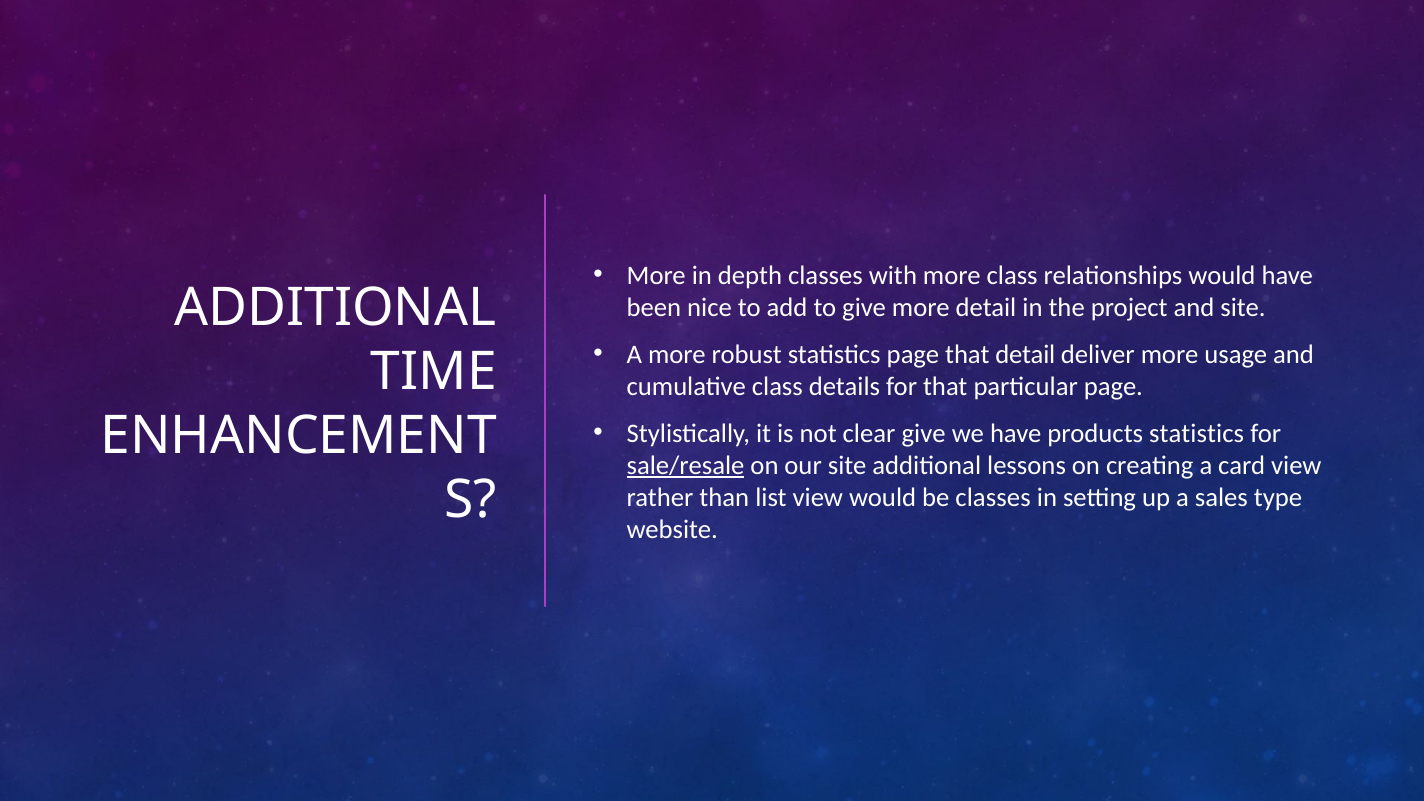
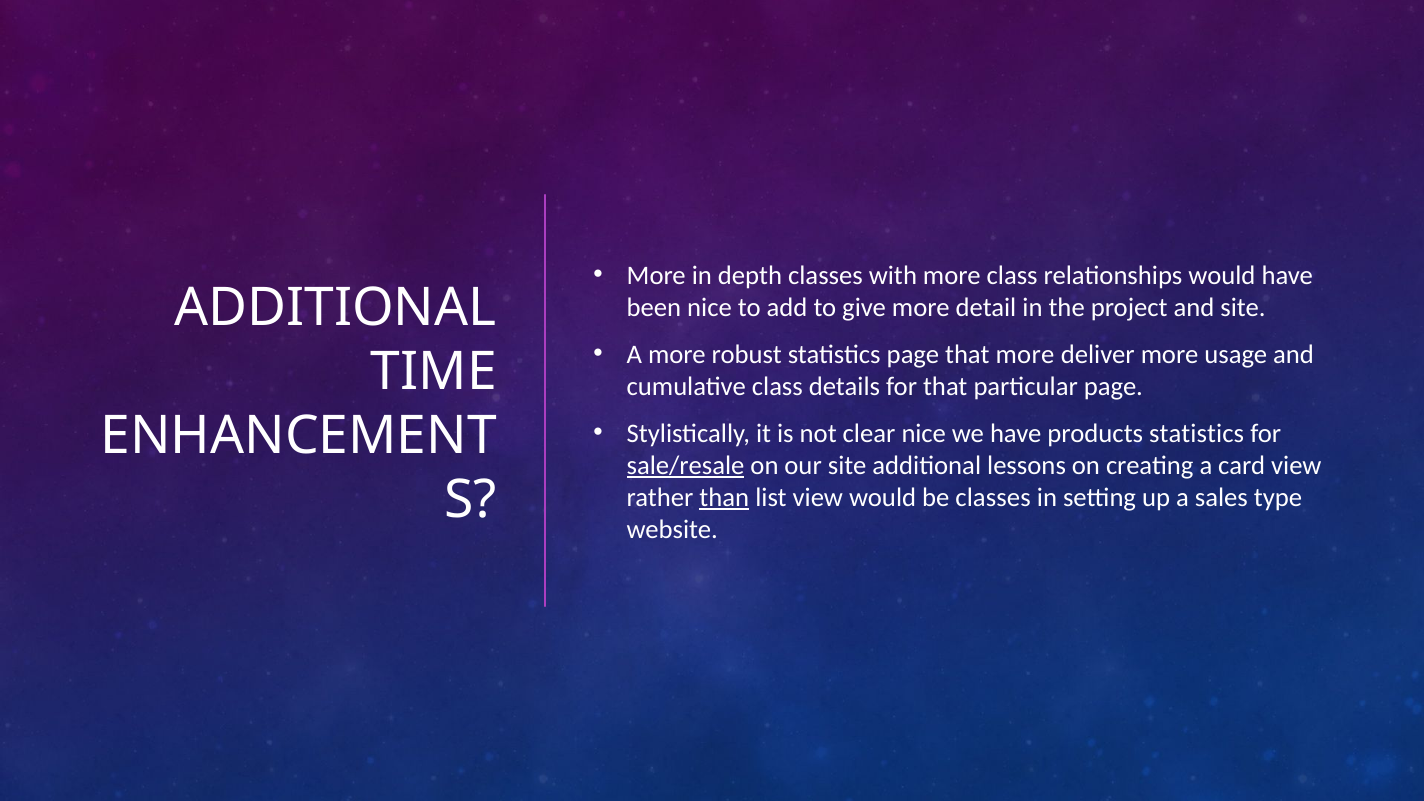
that detail: detail -> more (1025, 354)
clear give: give -> nice (924, 433)
than underline: none -> present (724, 497)
